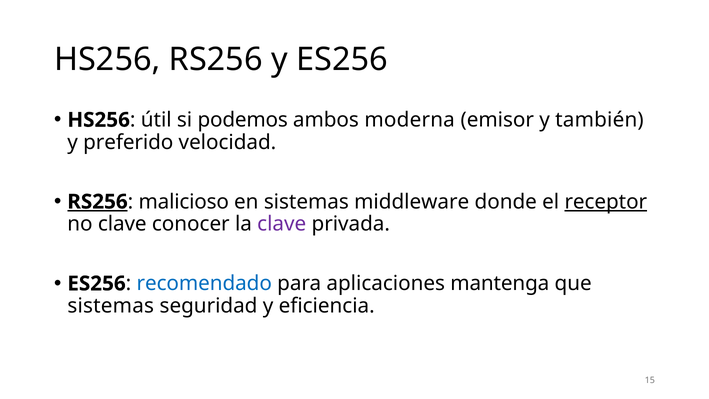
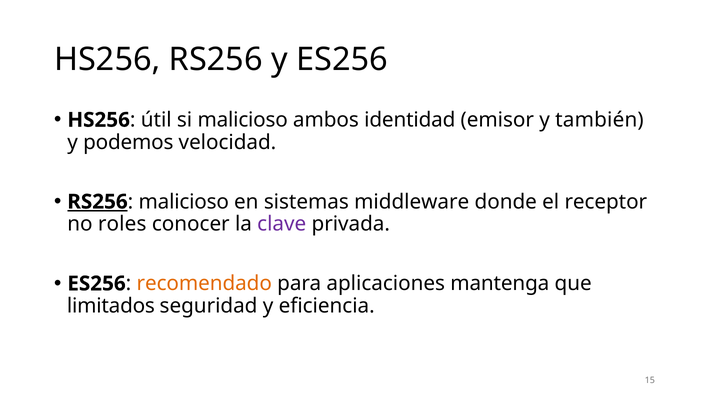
si podemos: podemos -> malicioso (243, 120)
moderna: moderna -> identidad (410, 120)
preferido: preferido -> podemos (128, 142)
receptor underline: present -> none (606, 202)
no clave: clave -> roles (122, 224)
recomendado colour: blue -> orange (204, 283)
sistemas: sistemas -> limitados (111, 306)
